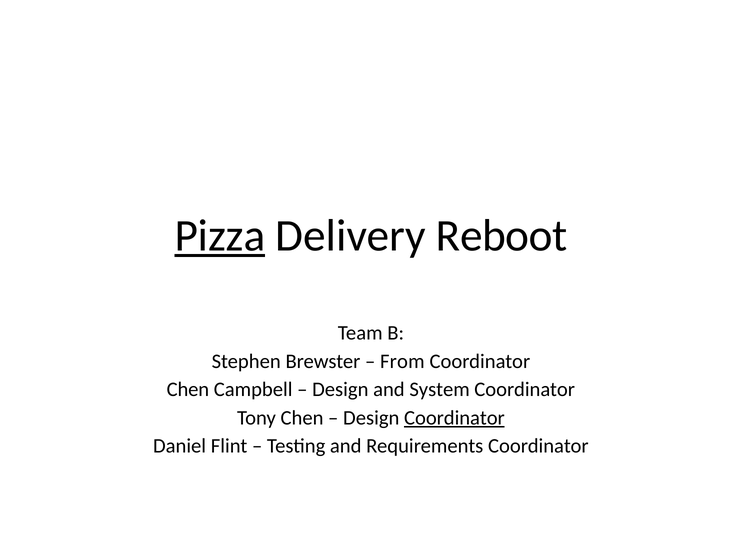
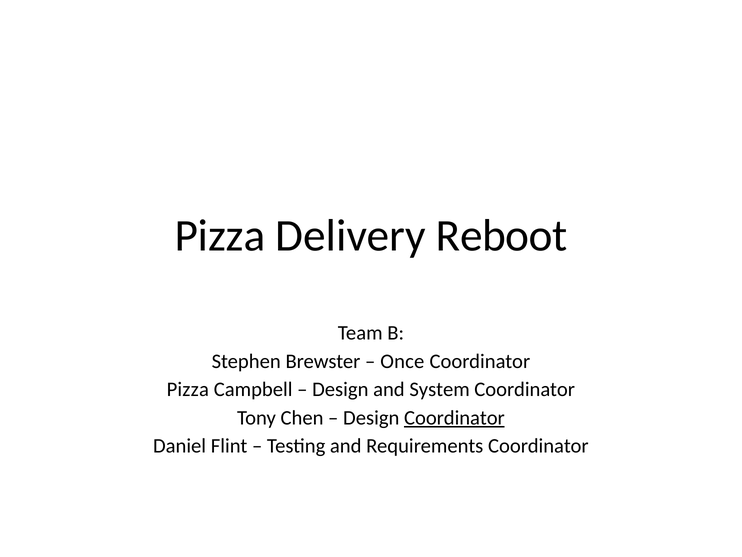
Pizza underline: present -> none (220, 236)
From: From -> Once (402, 361)
Chen: Chen -> Pizza (188, 389)
